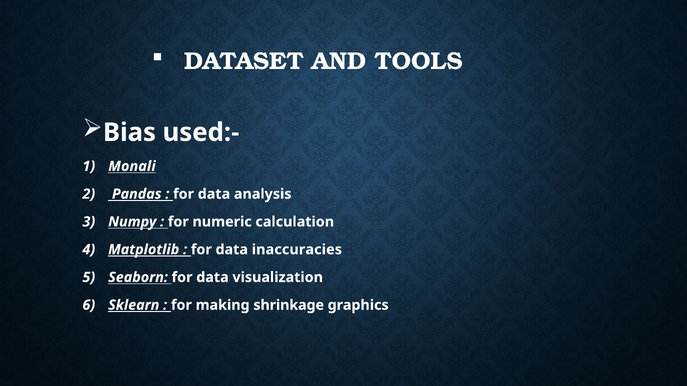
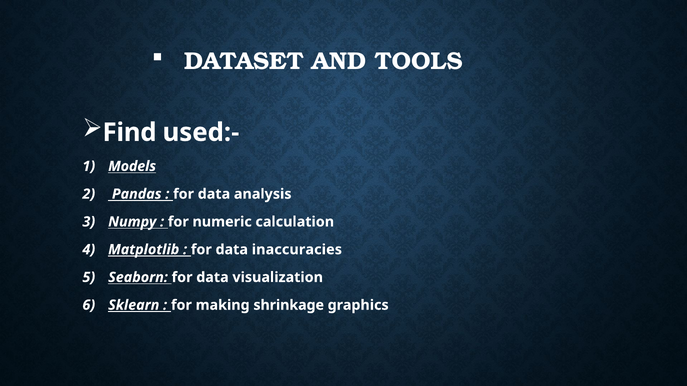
Bias: Bias -> Find (130, 133)
Monali: Monali -> Models (132, 166)
